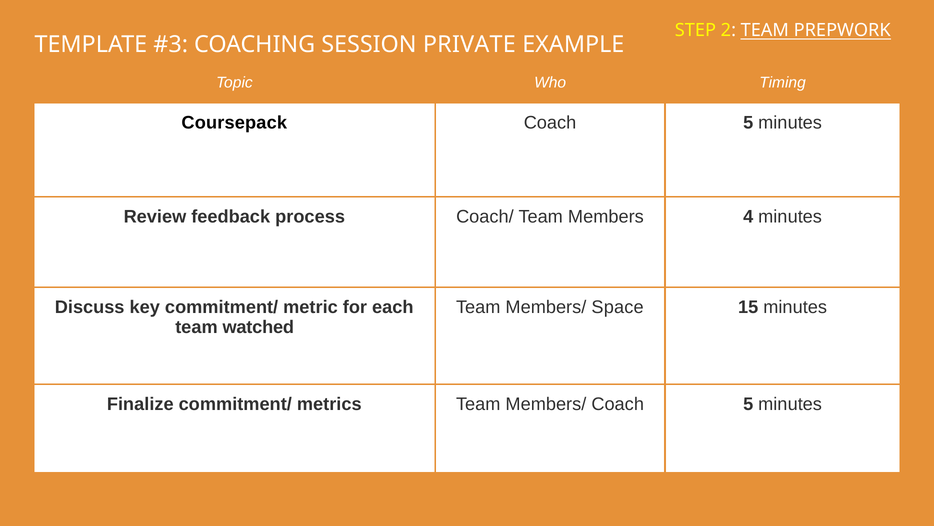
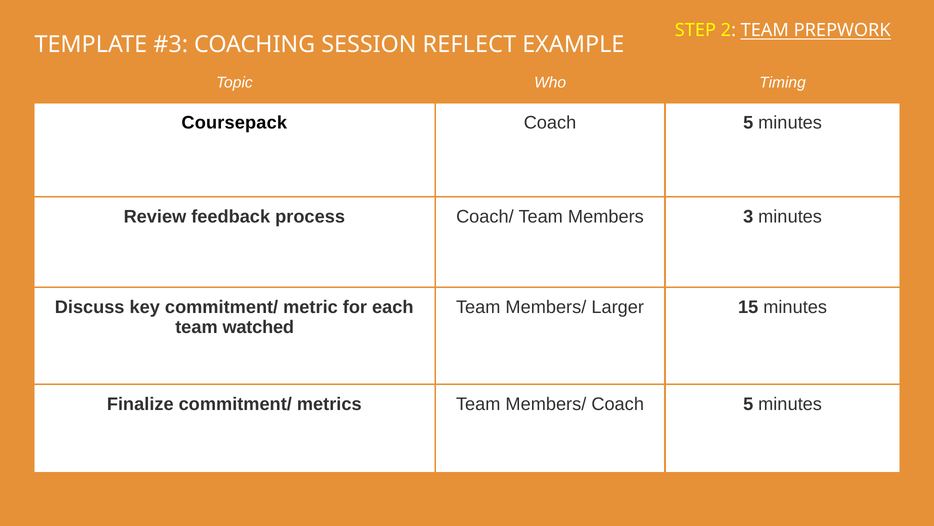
PRIVATE: PRIVATE -> REFLECT (469, 45)
4: 4 -> 3 (748, 216)
Space: Space -> Larger (618, 307)
